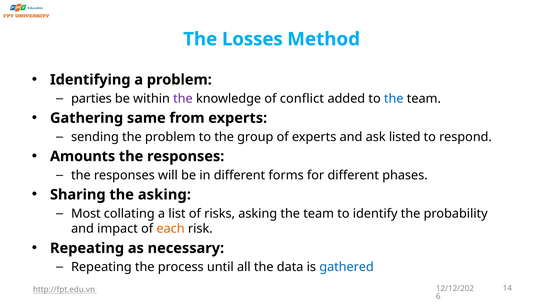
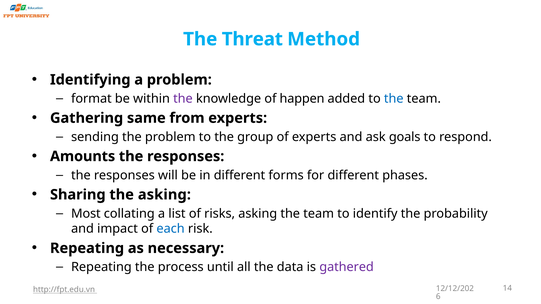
Losses: Losses -> Threat (252, 39)
parties: parties -> format (91, 99)
conflict: conflict -> happen (302, 99)
listed: listed -> goals (405, 137)
each colour: orange -> blue (171, 229)
gathered colour: blue -> purple (347, 267)
